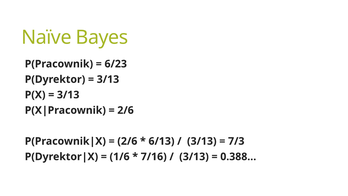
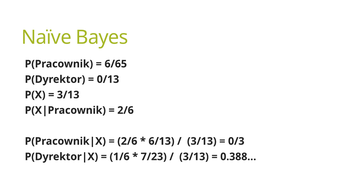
6/23: 6/23 -> 6/65 (116, 64)
3/13: 3/13 -> 0/13 (108, 79)
7/3: 7/3 -> 0/3 (236, 141)
7/16: 7/16 -> 7/23 (154, 156)
